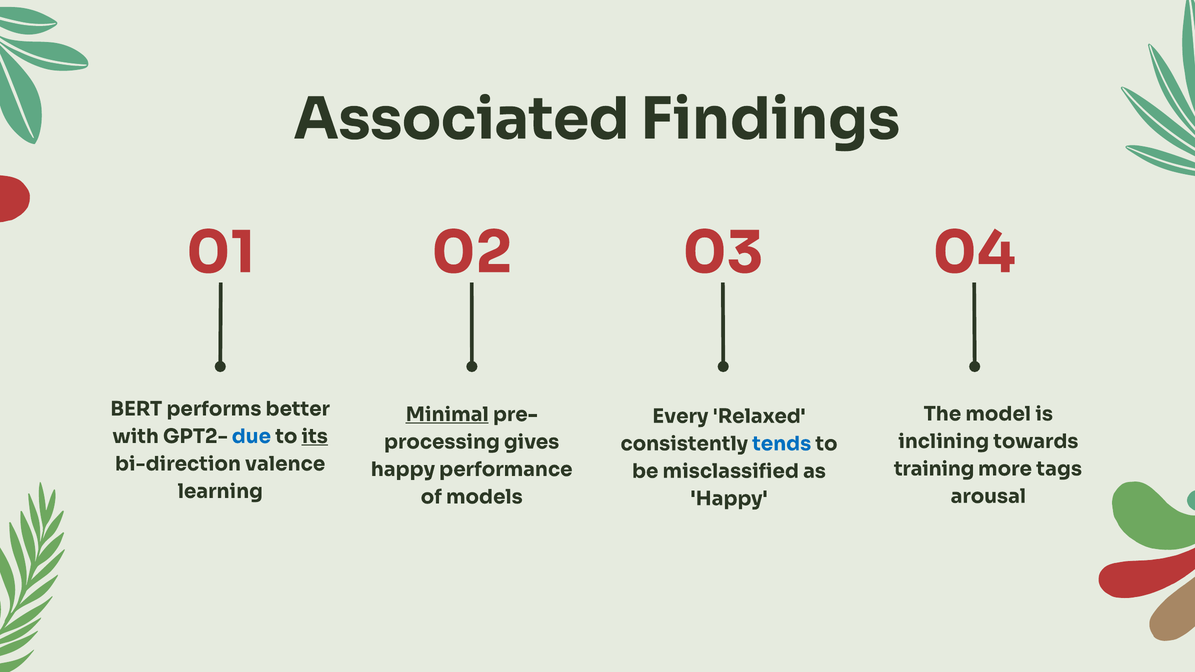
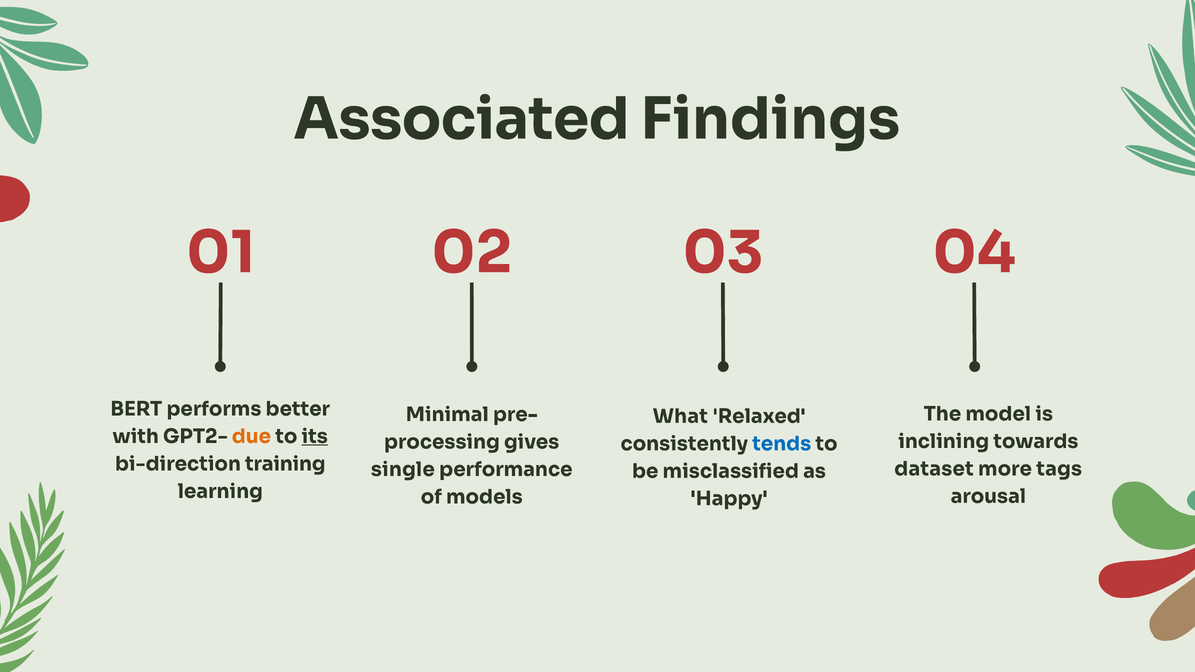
Minimal underline: present -> none (447, 415)
Every: Every -> What (680, 416)
due colour: blue -> orange (251, 437)
valence: valence -> training (285, 464)
training: training -> dataset (934, 469)
happy: happy -> single (403, 470)
